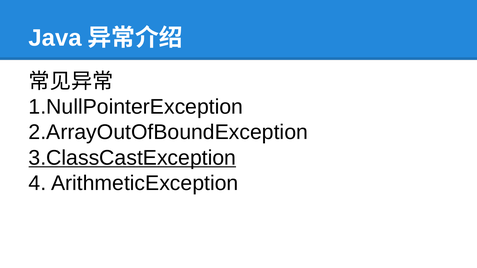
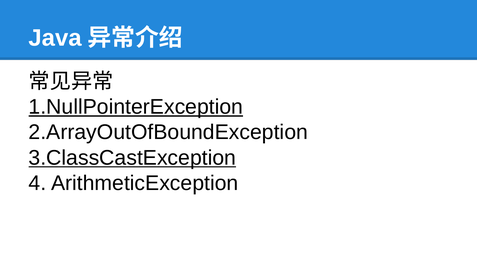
1.NullPointerException underline: none -> present (136, 107)
